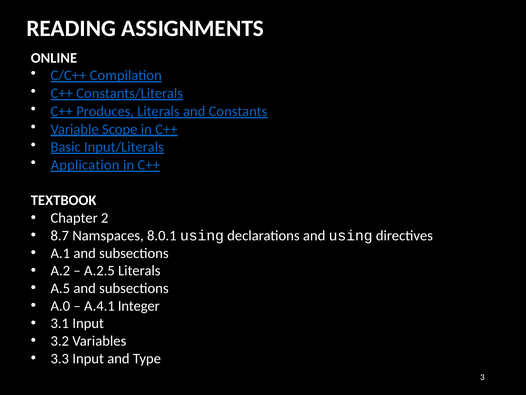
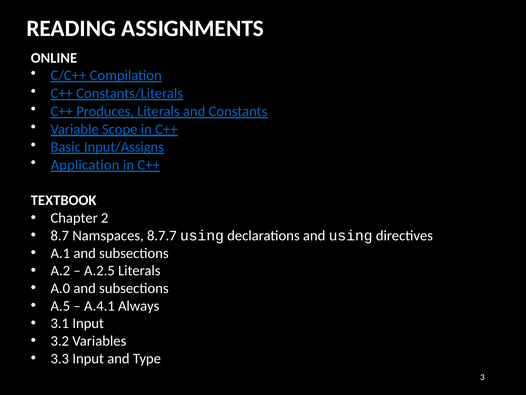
Input/Literals: Input/Literals -> Input/Assigns (124, 147)
8.0.1: 8.0.1 -> 8.7.7 (162, 235)
A.5: A.5 -> A.0 (60, 288)
A.0: A.0 -> A.5 (60, 305)
Integer: Integer -> Always (139, 305)
